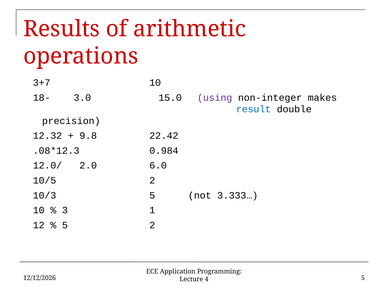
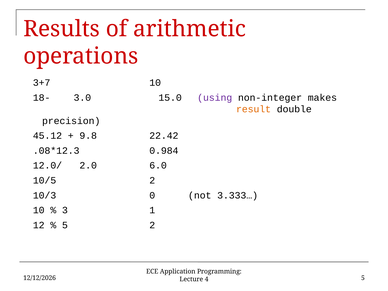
result colour: blue -> orange (254, 109)
12.32: 12.32 -> 45.12 (47, 136)
10/3 5: 5 -> 0 (152, 195)
